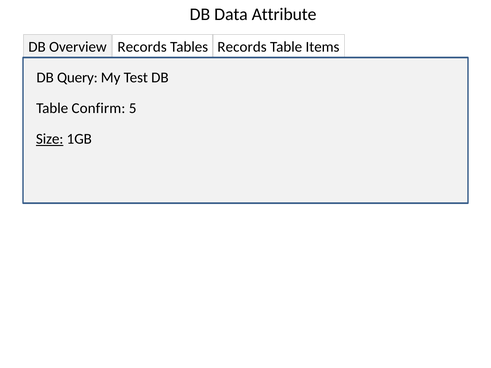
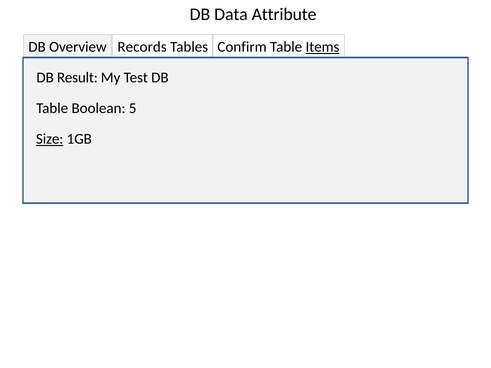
Tables Records: Records -> Confirm (242, 47)
Items underline: none -> present (323, 47)
Query: Query -> Result (77, 78)
Confirm: Confirm -> Boolean (99, 108)
